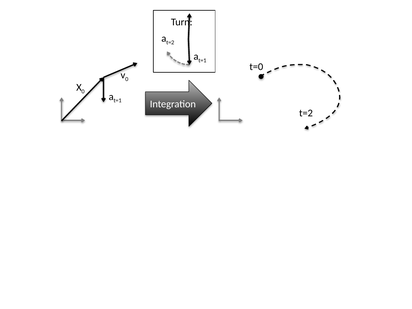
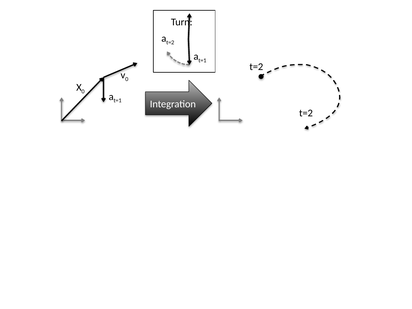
t=0: t=0 -> t=2 (256, 67)
